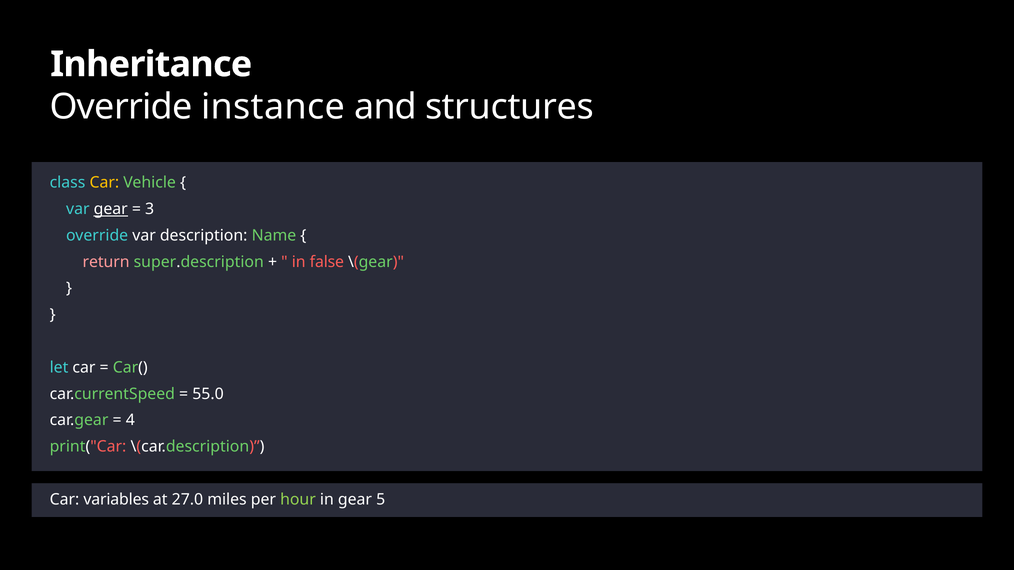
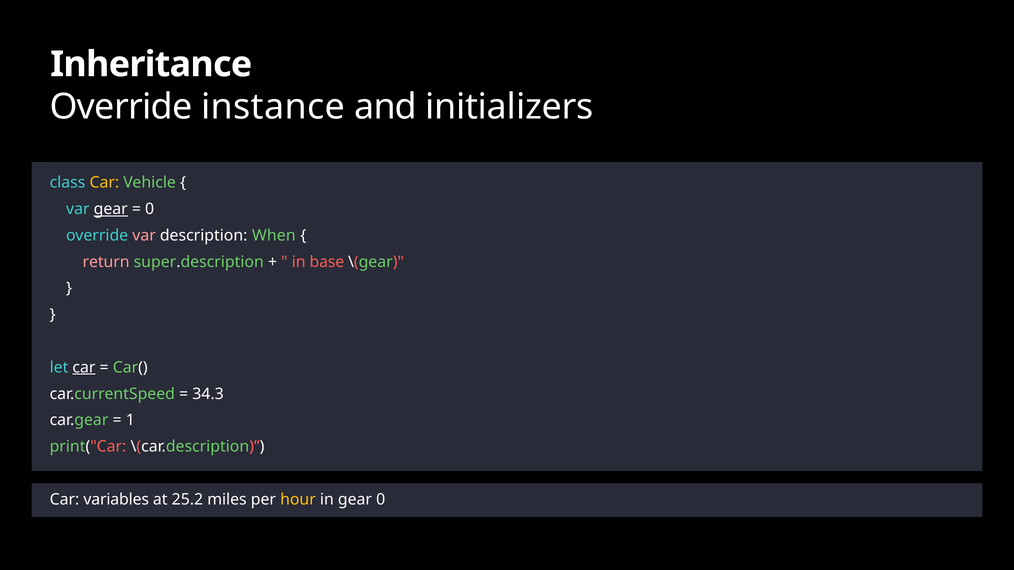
structures: structures -> initializers (509, 107)
3: 3 -> 0 (150, 209)
var colour: white -> pink (144, 236)
Name: Name -> When (274, 236)
false: false -> base (327, 262)
car underline: none -> present (84, 368)
55.0: 55.0 -> 34.3 (208, 394)
4: 4 -> 1 (130, 420)
27.0: 27.0 -> 25.2 (187, 500)
hour colour: light green -> yellow (298, 500)
gear 5: 5 -> 0 (381, 500)
